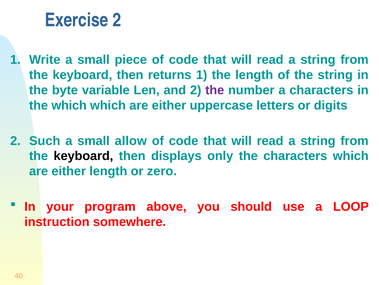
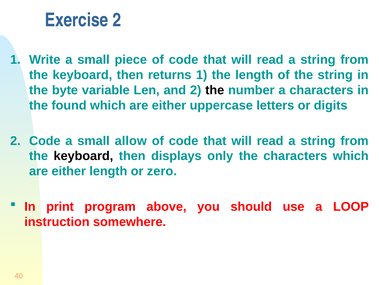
the colour: purple -> black (215, 90)
the which: which -> found (69, 105)
2 Such: Such -> Code (45, 140)
your: your -> print (60, 206)
